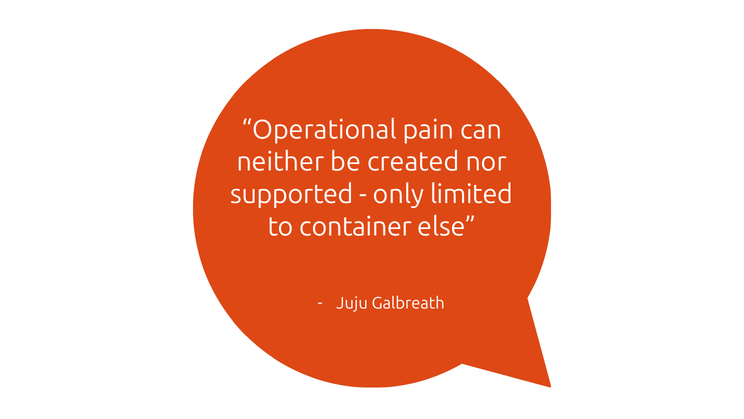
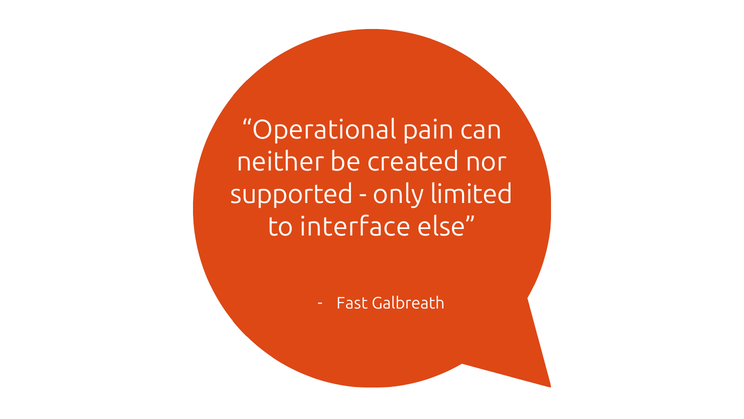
container: container -> interface (355, 226)
Juju: Juju -> Fast (352, 303)
